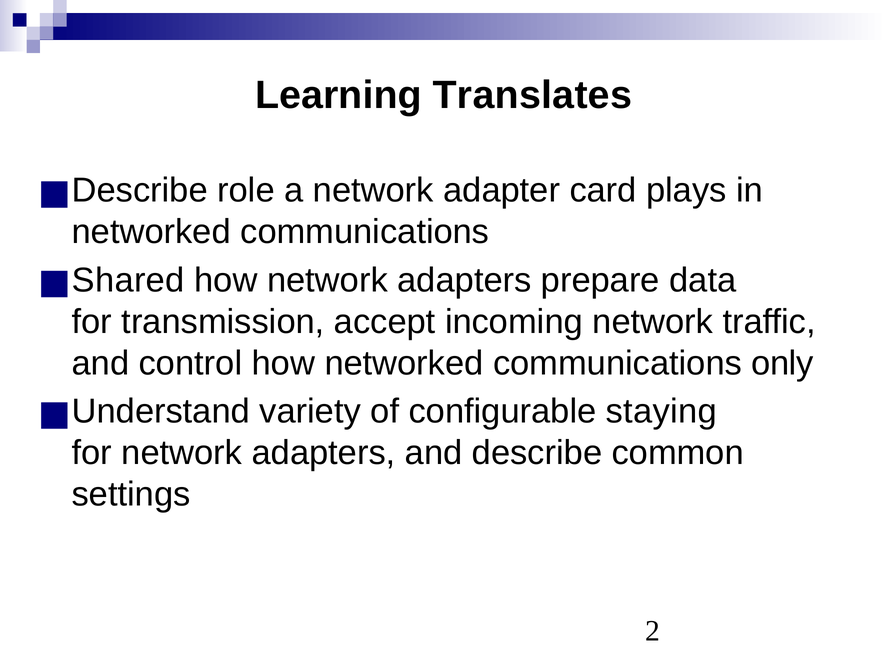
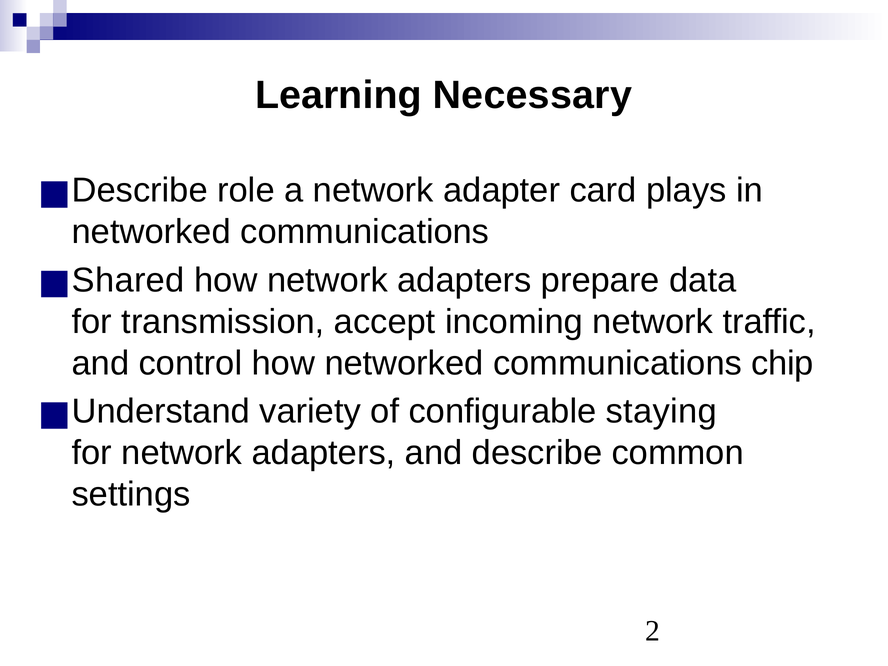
Translates: Translates -> Necessary (532, 95)
only: only -> chip (782, 363)
